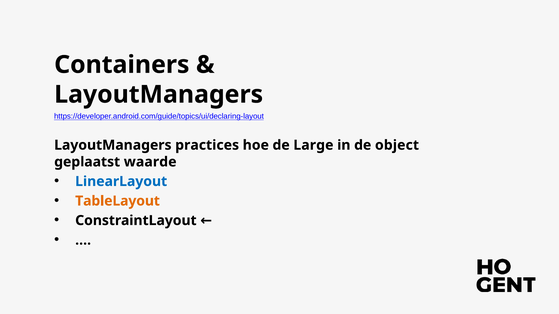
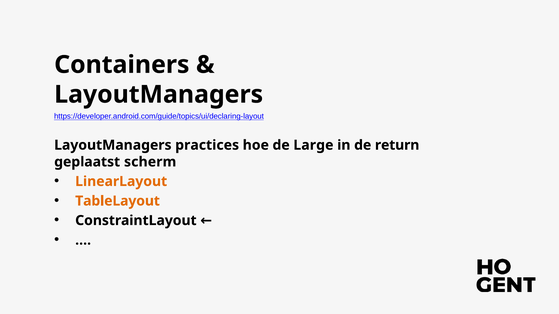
object: object -> return (397, 145)
waarde: waarde -> scherm (150, 162)
LinearLayout colour: blue -> orange (121, 182)
